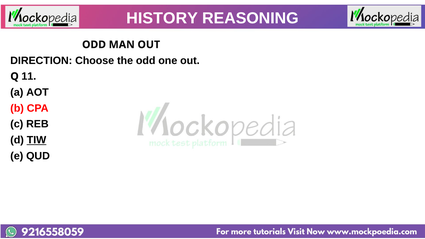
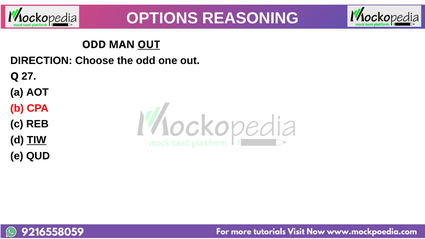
HISTORY: HISTORY -> OPTIONS (162, 18)
OUT underline: none -> present (149, 45)
11: 11 -> 27 (29, 76)
